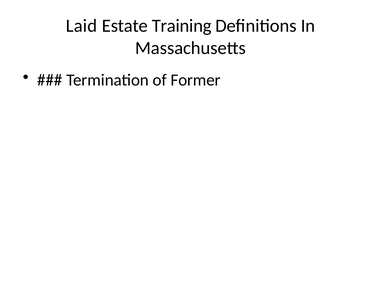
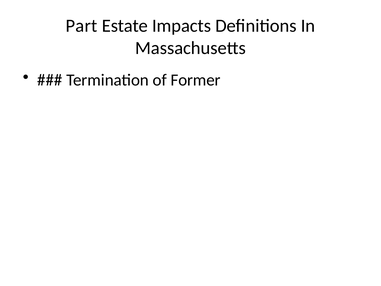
Laid: Laid -> Part (82, 26)
Training: Training -> Impacts (182, 26)
